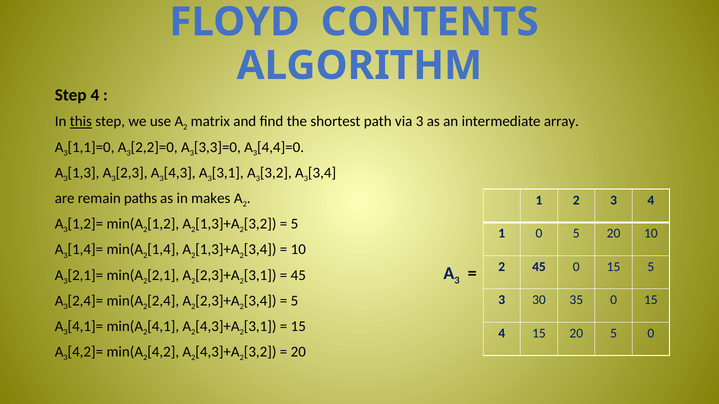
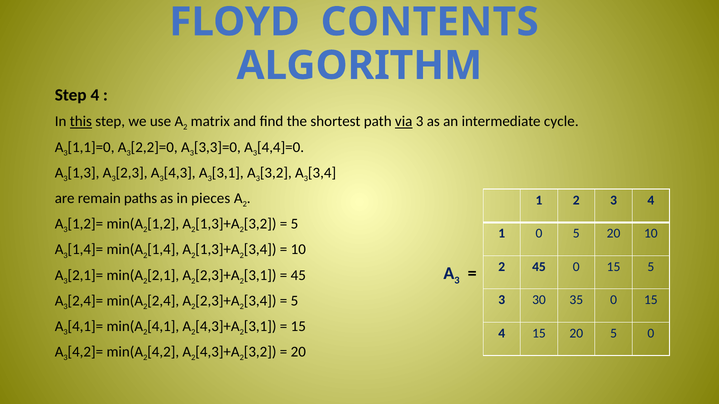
via underline: none -> present (404, 122)
array: array -> cycle (561, 122)
makes: makes -> pieces (211, 199)
